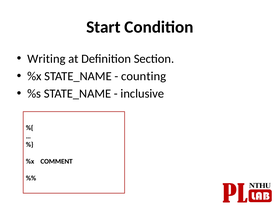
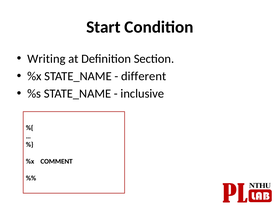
counting: counting -> different (144, 76)
